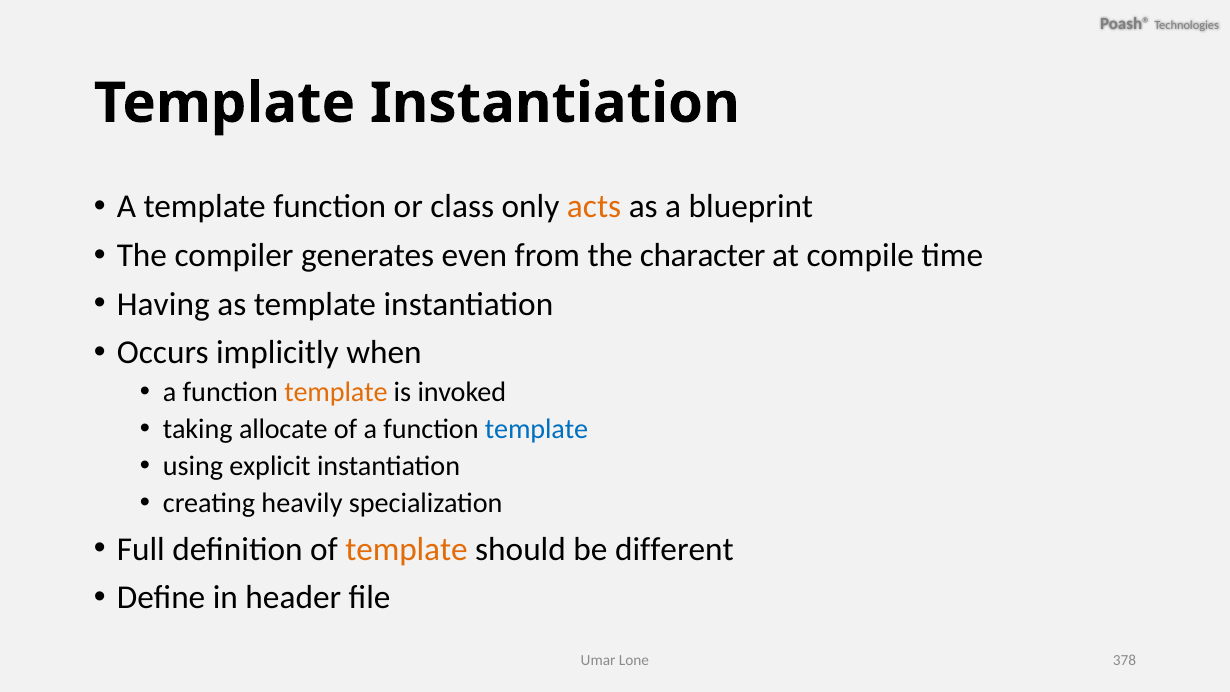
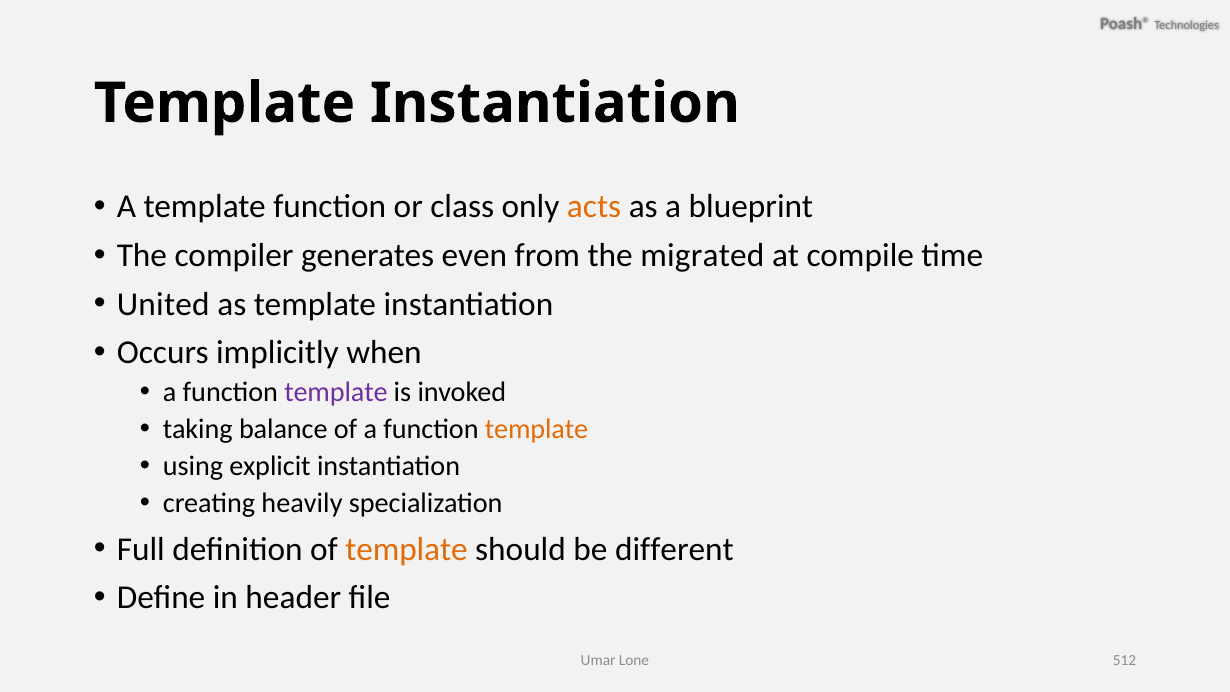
character: character -> migrated (702, 255)
Having: Having -> United (163, 304)
template colour: orange -> purple (336, 392)
allocate: allocate -> balance (283, 429)
template colour: blue -> orange (536, 429)
378: 378 -> 512 (1124, 661)
